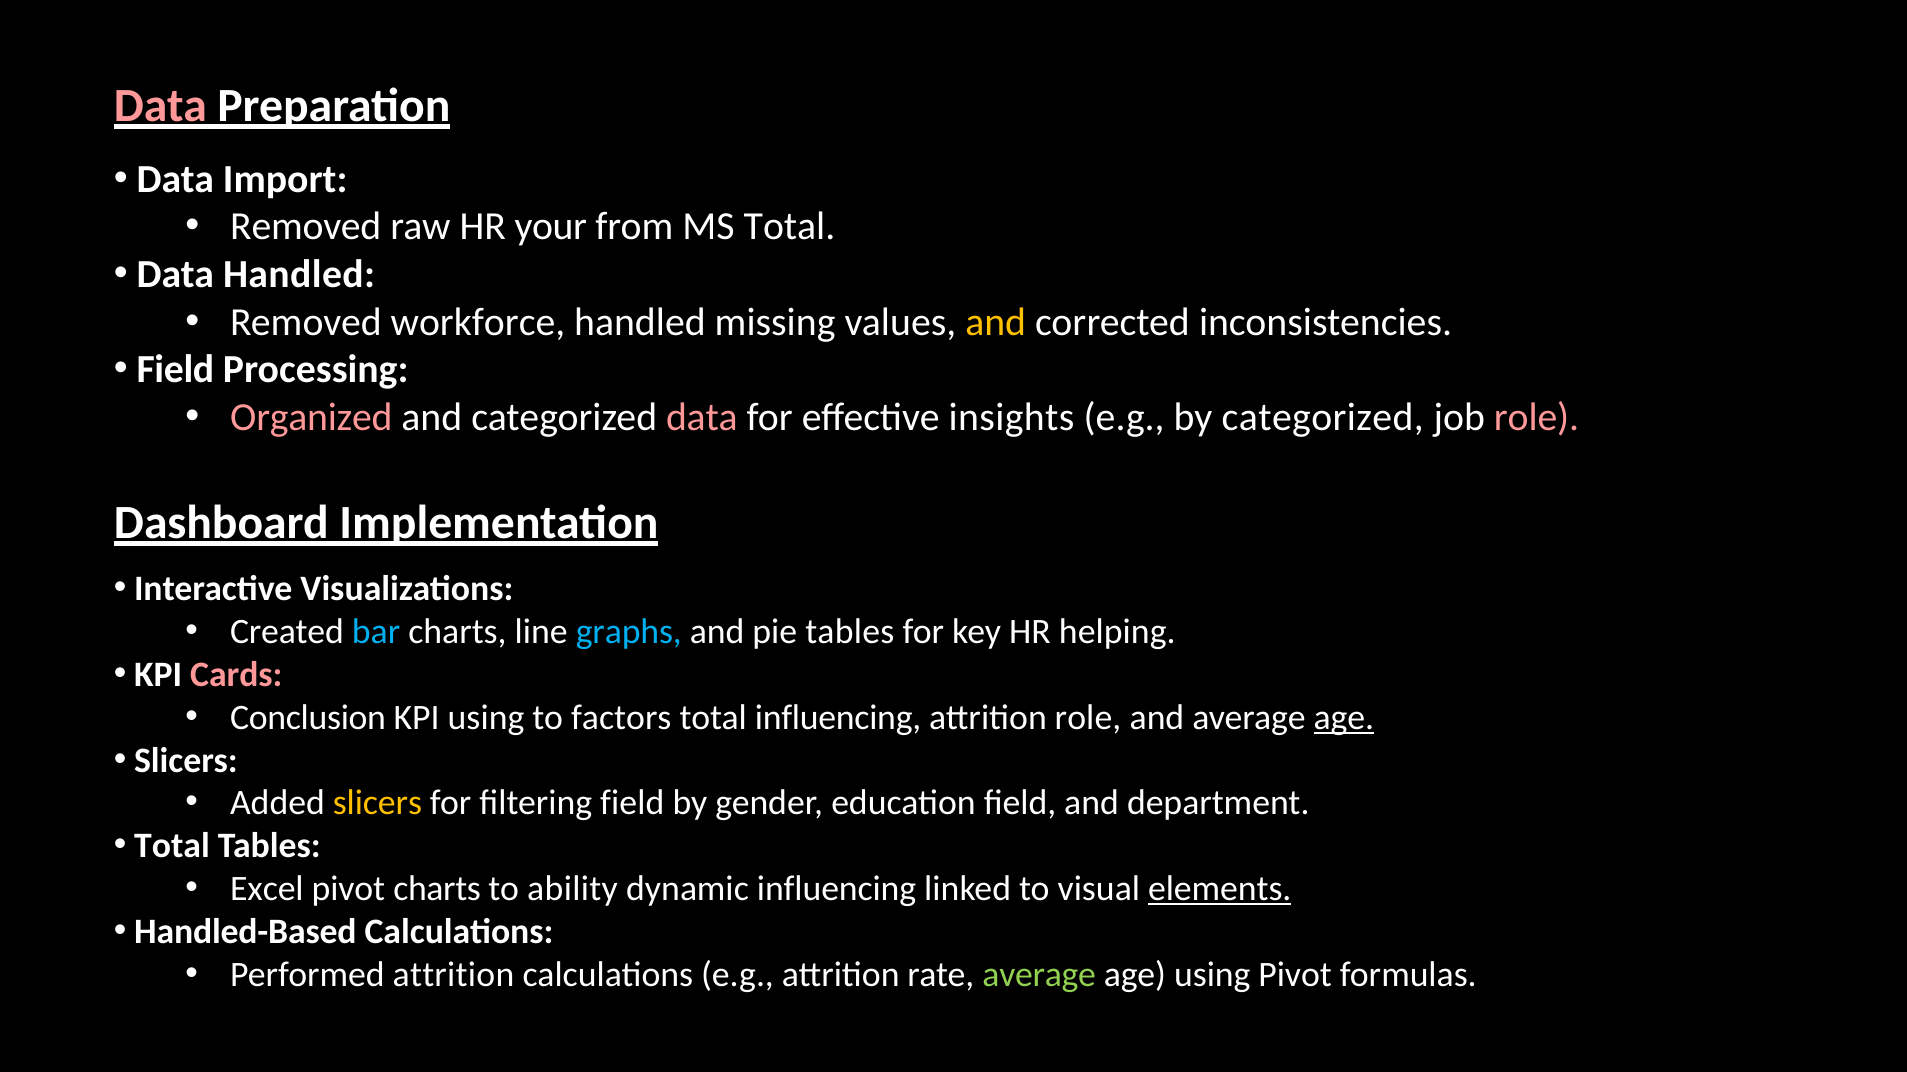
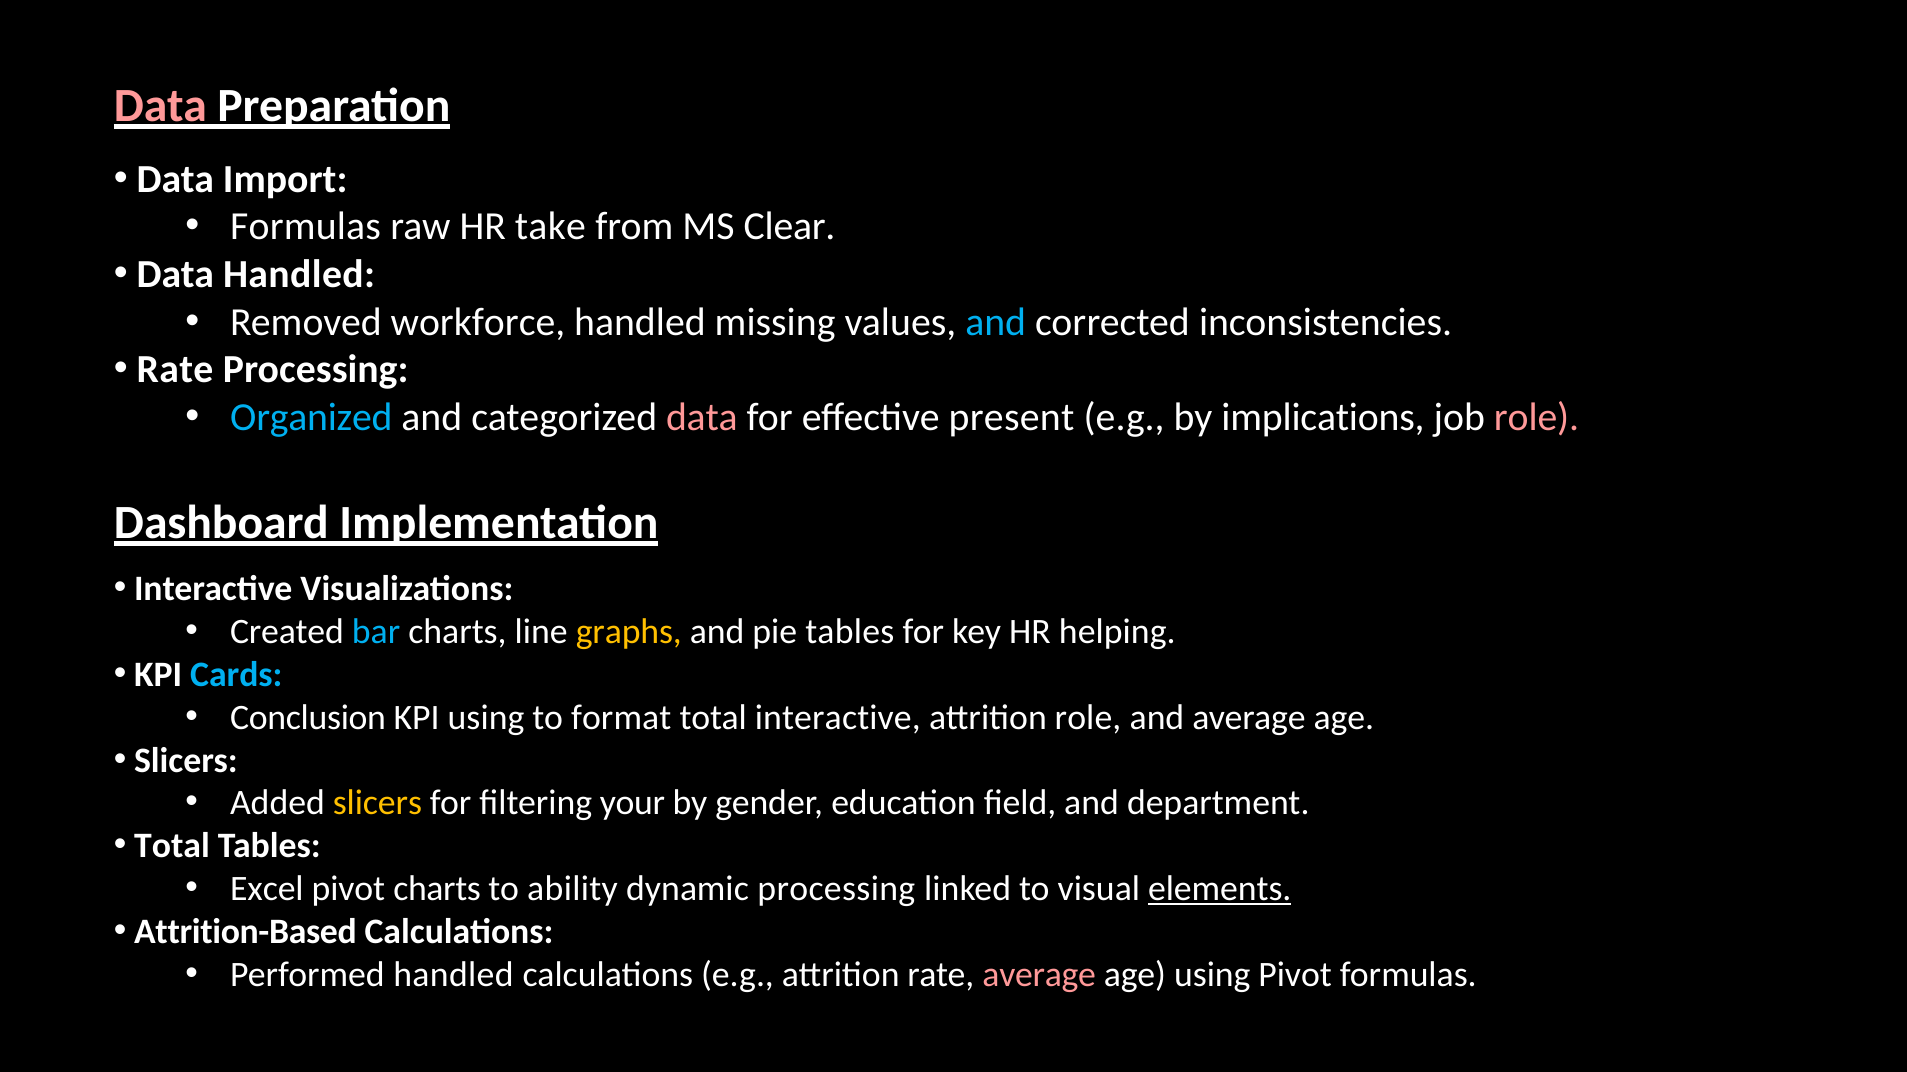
Removed: Removed -> Formulas (306, 227)
your: your -> take (550, 227)
MS Total: Total -> Clear (790, 227)
and colour: yellow -> light blue (996, 322)
Field: Field -> Rate (175, 370)
Organized colour: pink -> light blue (311, 418)
insights: insights -> present (1012, 418)
by categorized: categorized -> implications (1323, 418)
graphs colour: light blue -> yellow (629, 632)
Cards colour: pink -> light blue (236, 675)
factors: factors -> format (621, 718)
total influencing: influencing -> interactive (838, 718)
age underline: present -> none (1344, 718)
filtering field: field -> your (632, 804)
dynamic influencing: influencing -> processing (836, 889)
Handled-Based: Handled-Based -> Attrition-Based (245, 932)
Performed attrition: attrition -> handled (453, 975)
average colour: light green -> pink (1039, 975)
